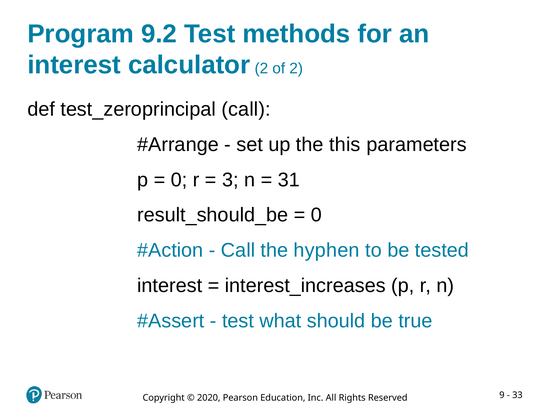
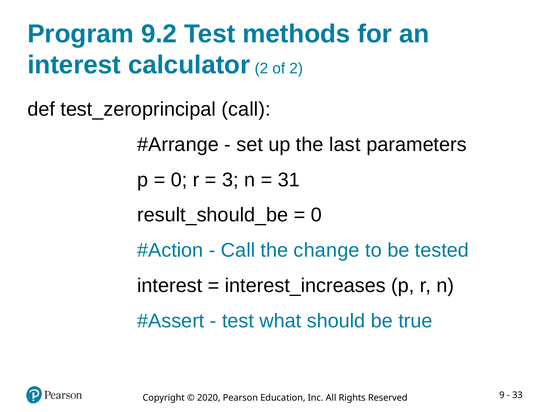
this: this -> last (345, 145)
hyphen: hyphen -> change (327, 250)
